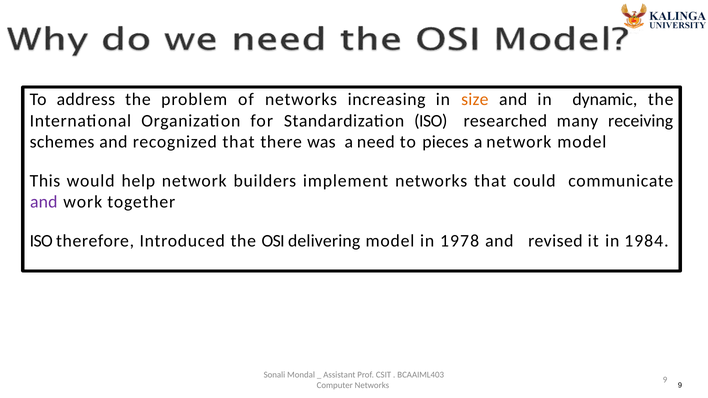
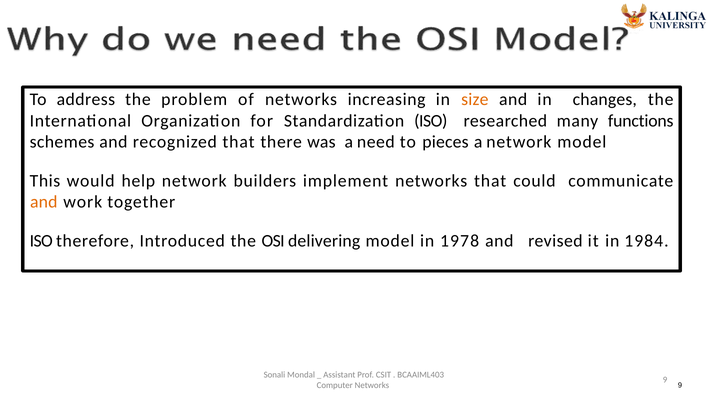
dynamic: dynamic -> changes (605, 100)
receiving: receiving -> functions (641, 121)
and colour: purple -> orange (44, 202)
